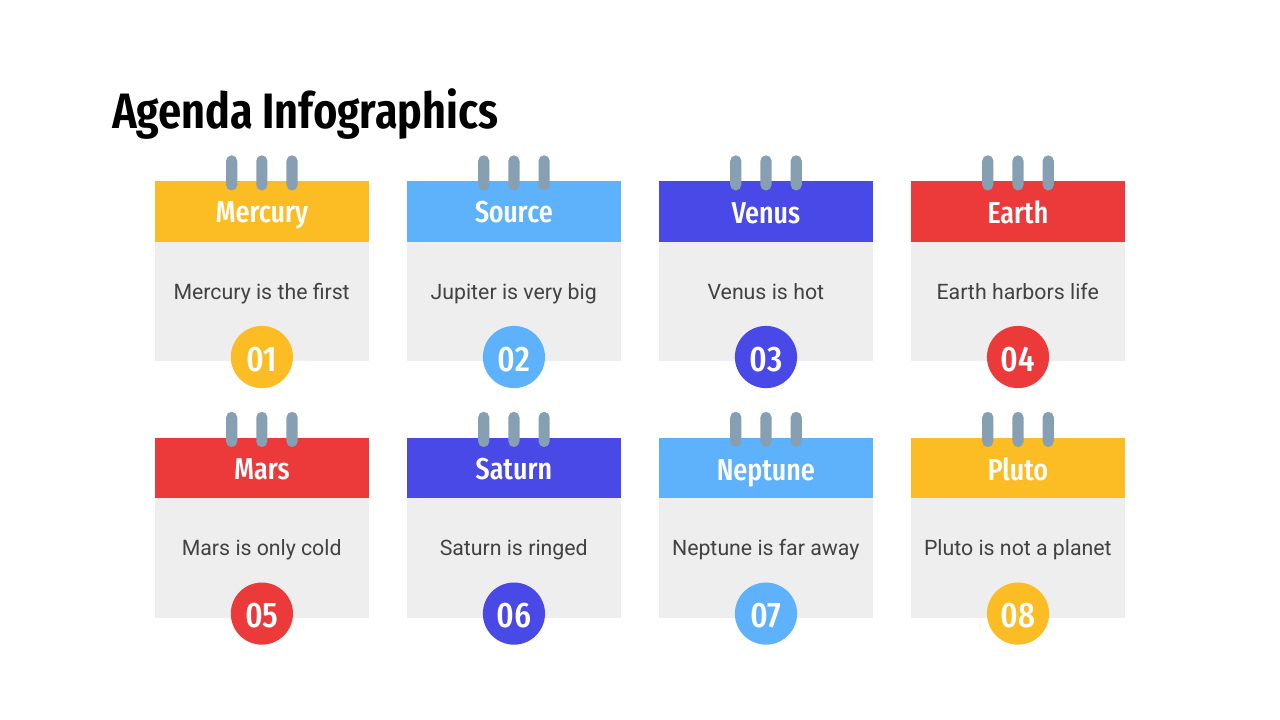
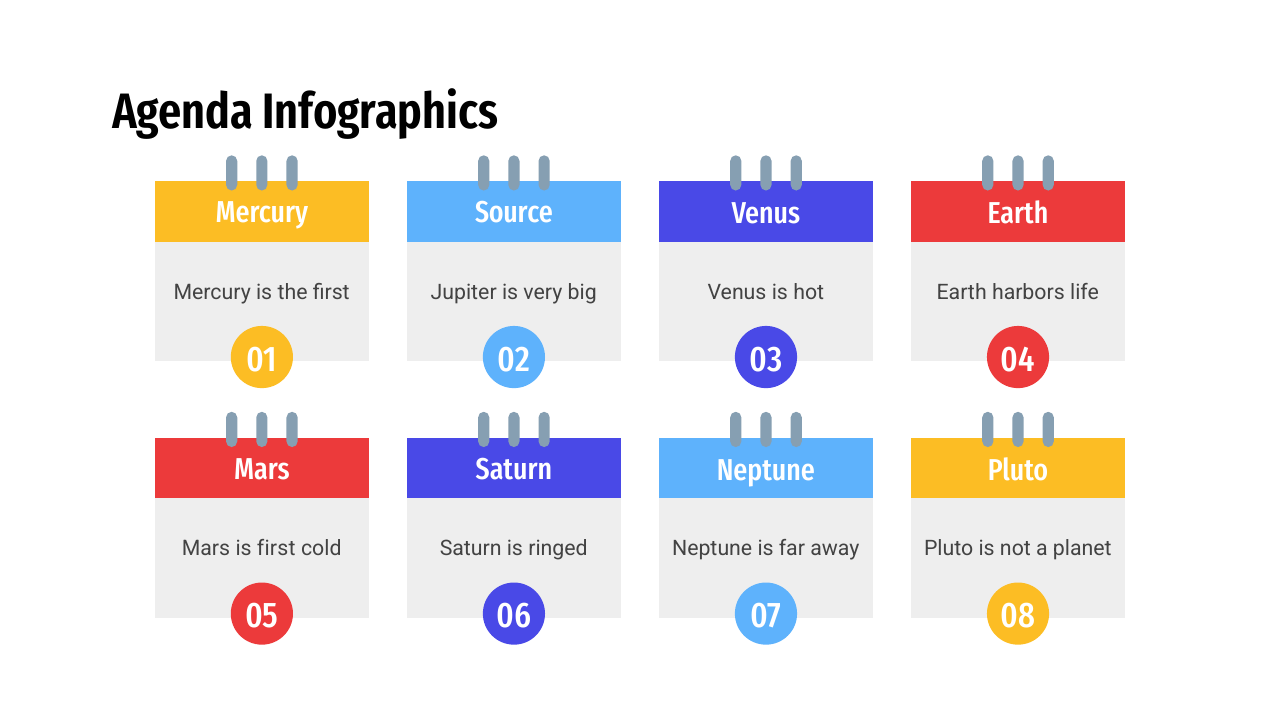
is only: only -> first (276, 549)
